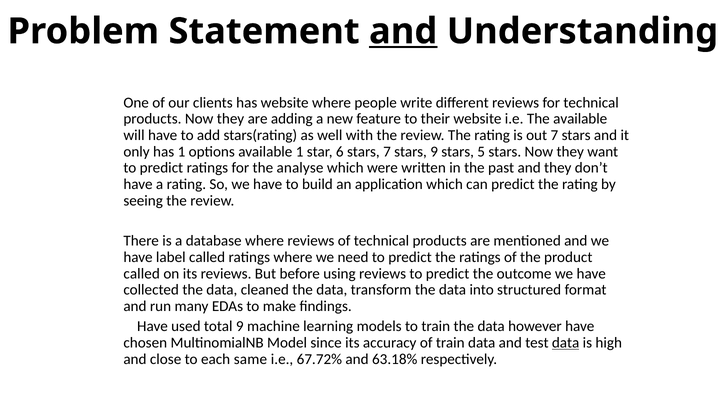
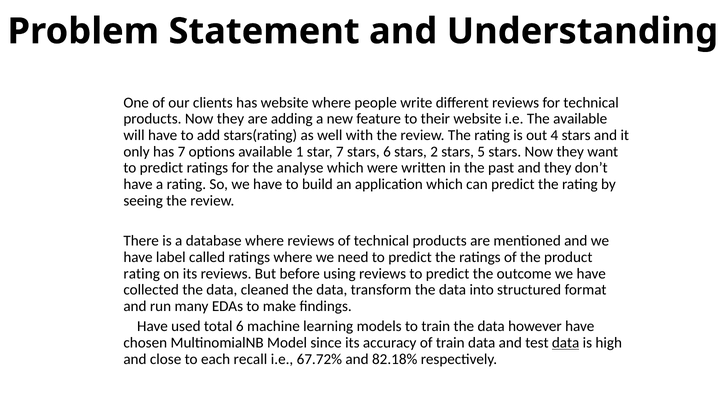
and underline: present -> none (403, 31)
out 7: 7 -> 4 (554, 135)
has 1: 1 -> 7 (181, 152)
star 6: 6 -> 7 (340, 152)
stars 7: 7 -> 6 (387, 152)
stars 9: 9 -> 2 (434, 152)
called: called -> rating (142, 274)
total 9: 9 -> 6 (240, 327)
same: same -> recall (250, 359)
63.18%: 63.18% -> 82.18% (395, 359)
